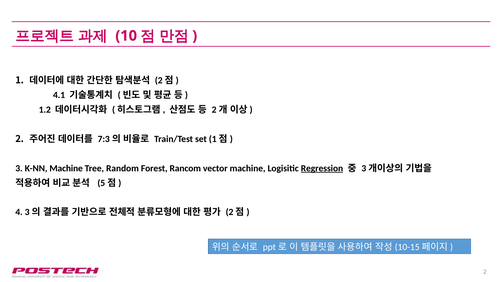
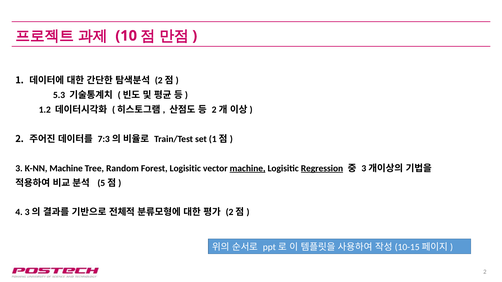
4.1: 4.1 -> 5.3 (59, 95)
Forest Rancom: Rancom -> Logisitic (185, 168)
machine underline: none -> present (248, 168)
